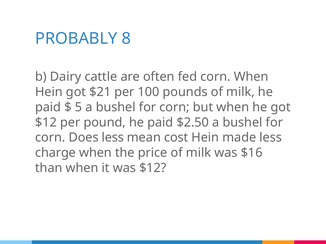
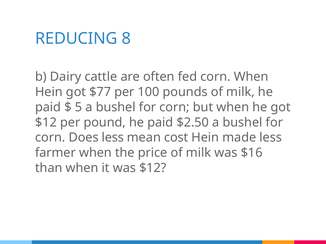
PROBABLY: PROBABLY -> REDUCING (76, 39)
$21: $21 -> $77 (100, 92)
charge: charge -> farmer (55, 153)
